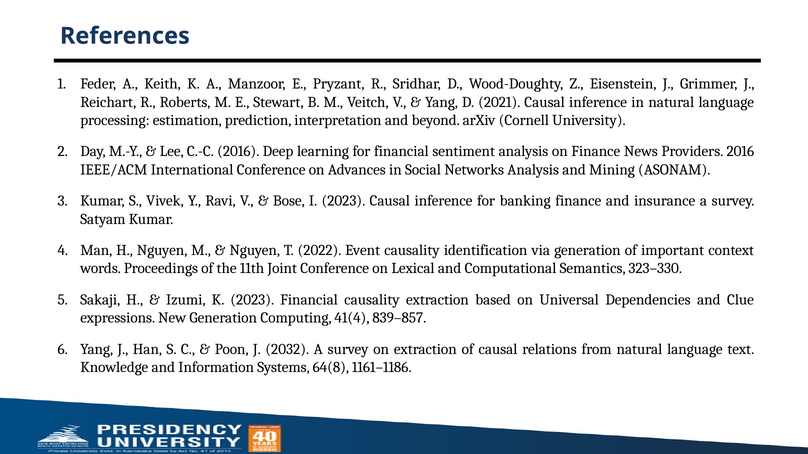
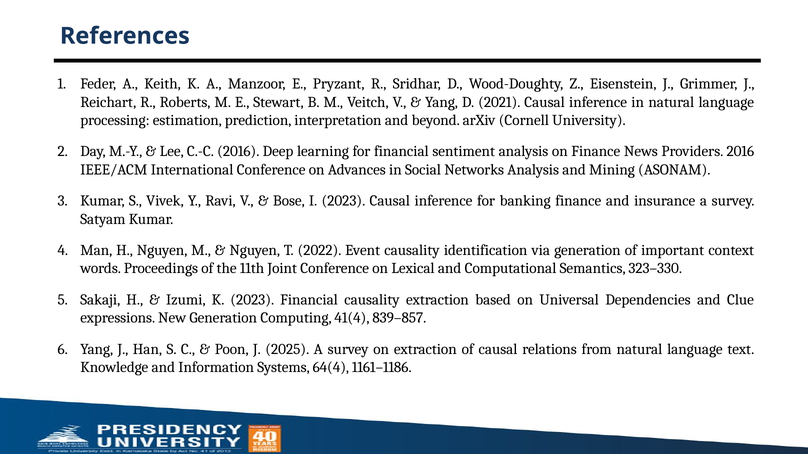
2032: 2032 -> 2025 (287, 350)
64(8: 64(8 -> 64(4 (331, 368)
